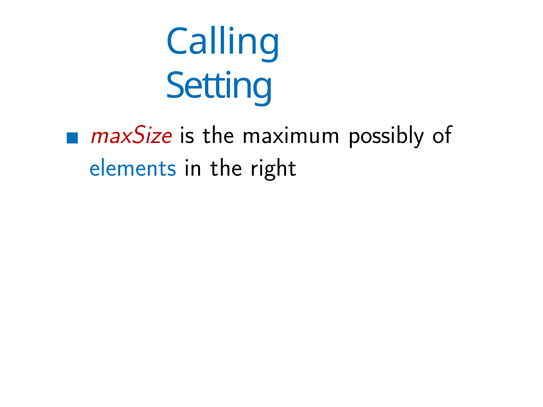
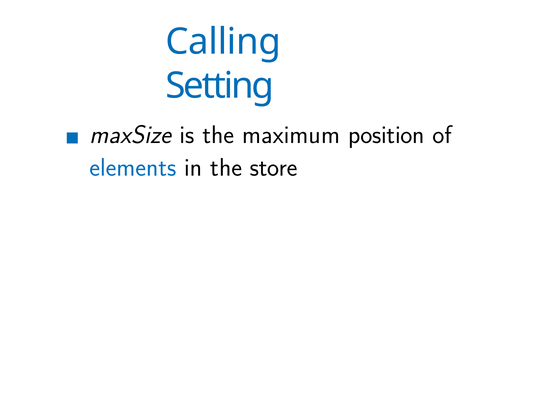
maxSize colour: red -> black (130, 135)
possibly: possibly -> position (386, 135)
right: right -> store (274, 168)
